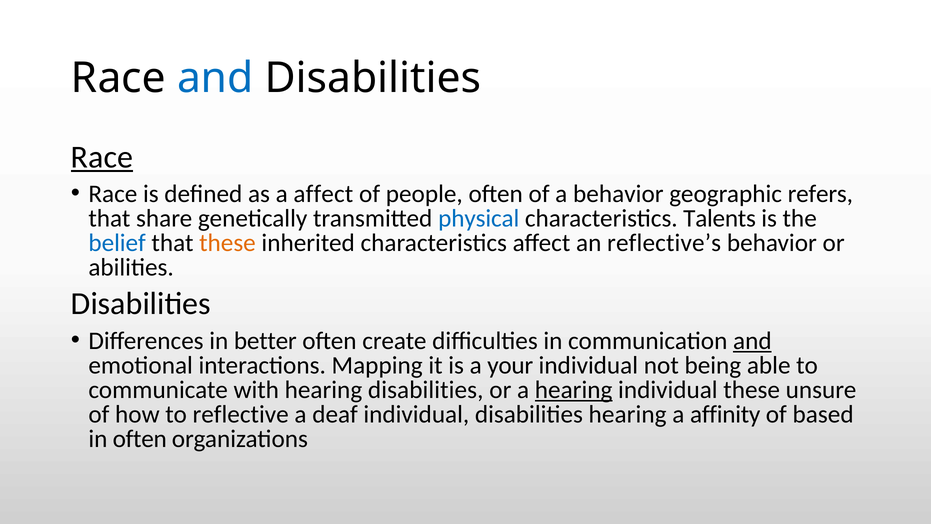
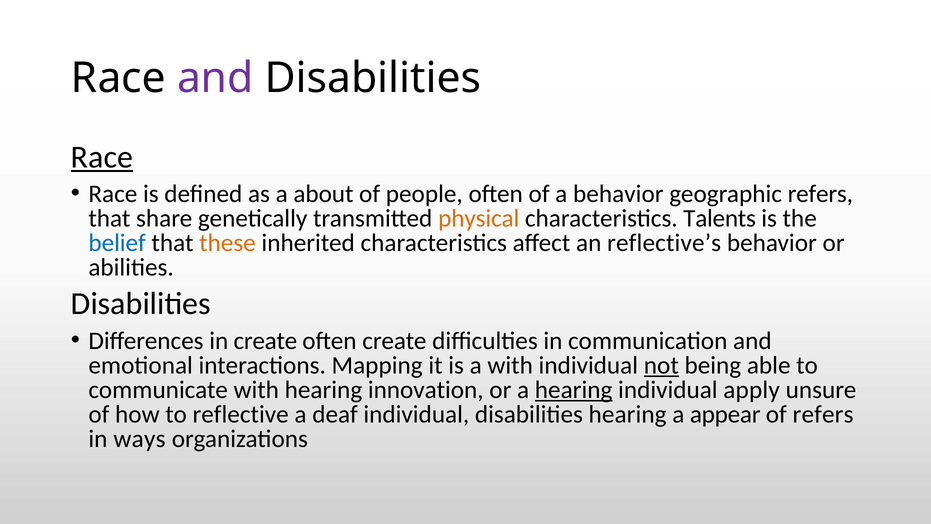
and colour: blue -> purple (215, 78)
a affect: affect -> about (323, 194)
physical colour: blue -> orange (479, 219)
in better: better -> create (265, 341)
and underline: present -> none (752, 341)
a your: your -> with (510, 365)
not underline: none -> present (661, 365)
hearing disabilities: disabilities -> innovation (426, 390)
individual these: these -> apply (752, 390)
affinity: affinity -> appear (725, 414)
of based: based -> refers (823, 414)
in often: often -> ways (139, 439)
